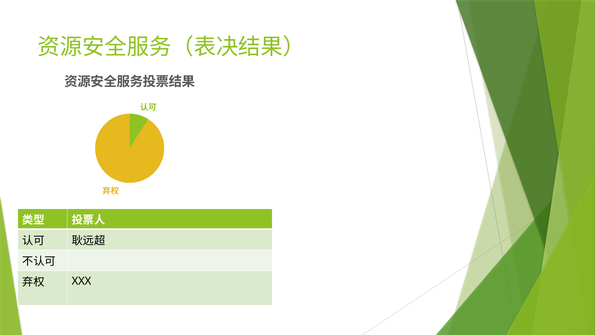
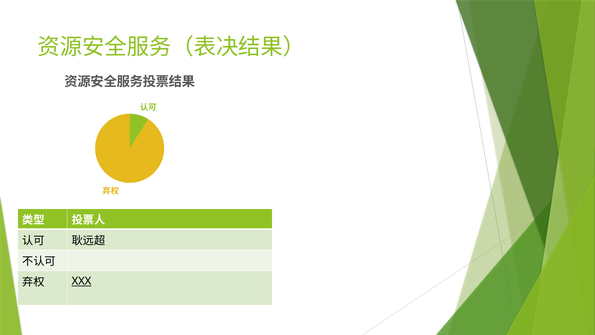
XXX underline: none -> present (81, 281)
